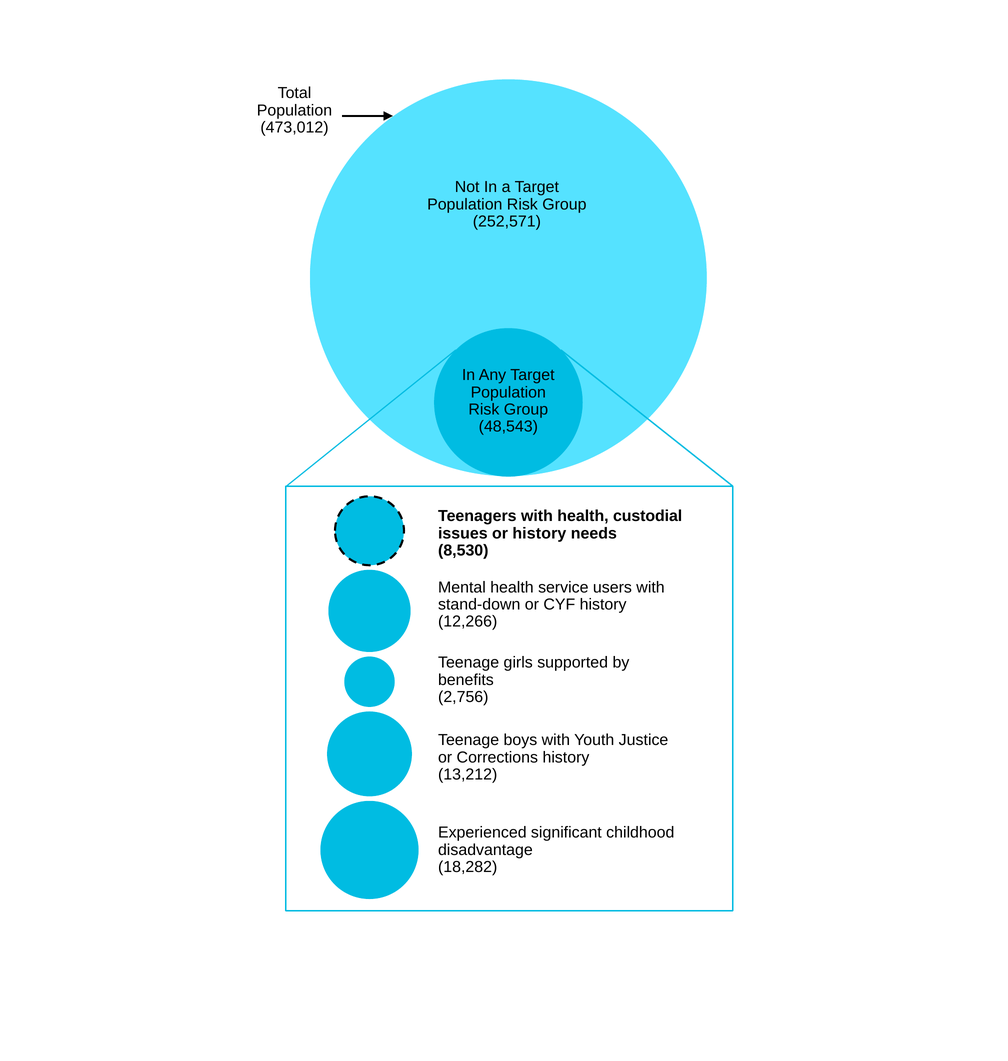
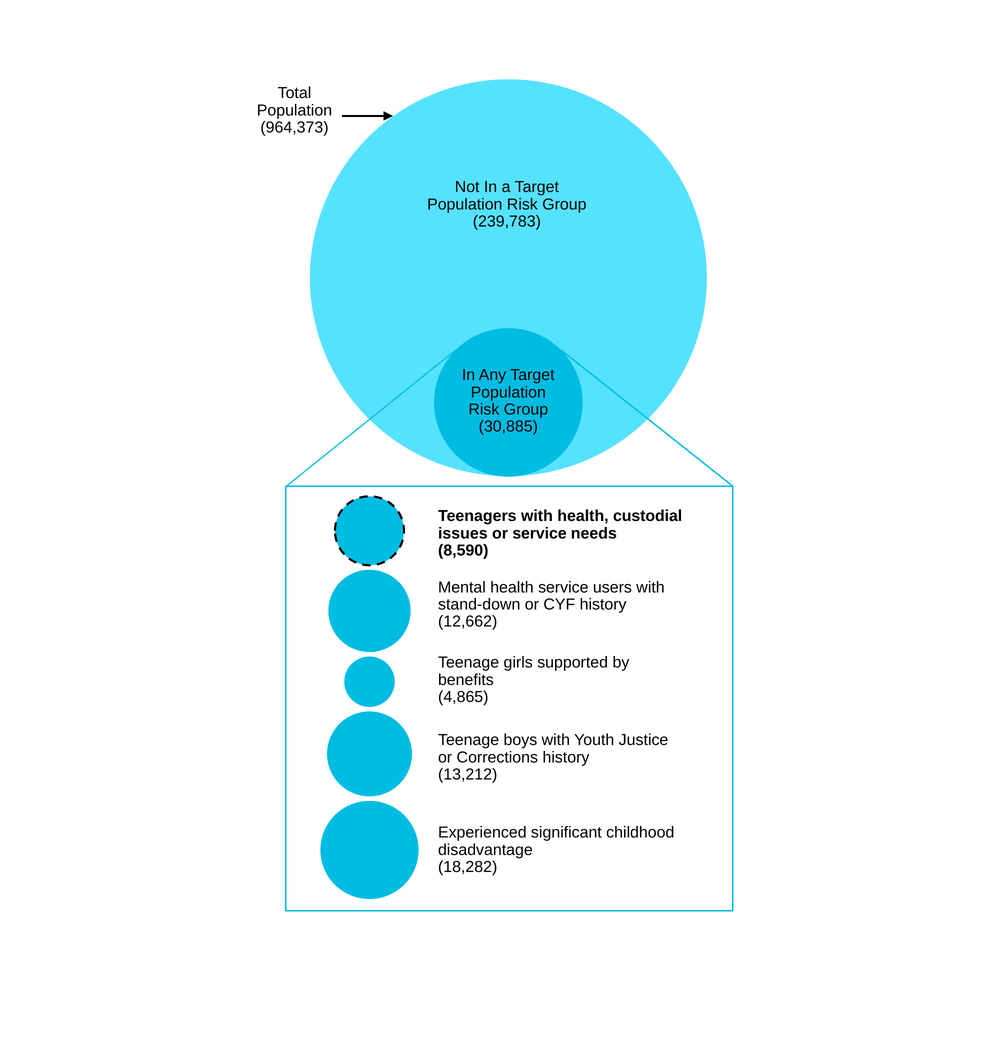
473,012: 473,012 -> 964,373 (294, 128)
252,571: 252,571 -> 239,783 (507, 222)
48,543: 48,543 -> 30,885 (508, 427)
or history: history -> service (539, 533)
8,530: 8,530 -> 8,590 (463, 551)
12,266: 12,266 -> 12,662 (468, 622)
2,756: 2,756 -> 4,865 (463, 697)
